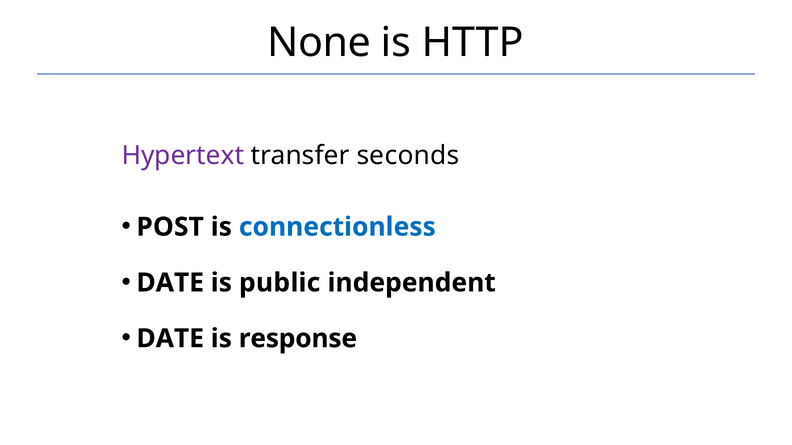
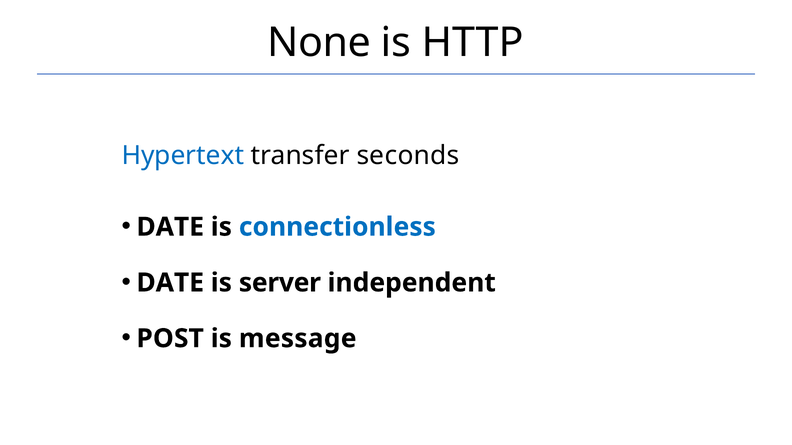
Hypertext colour: purple -> blue (183, 156)
POST: POST -> DATE (170, 227)
public: public -> server (280, 283)
DATE: DATE -> POST (170, 339)
response: response -> message (298, 339)
